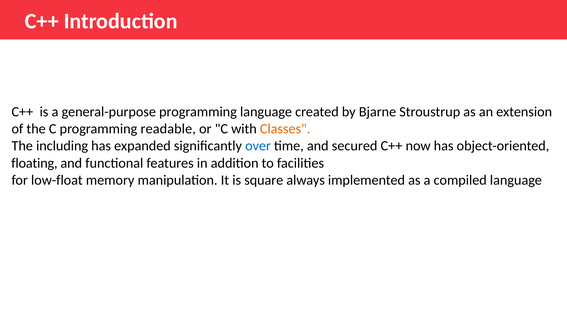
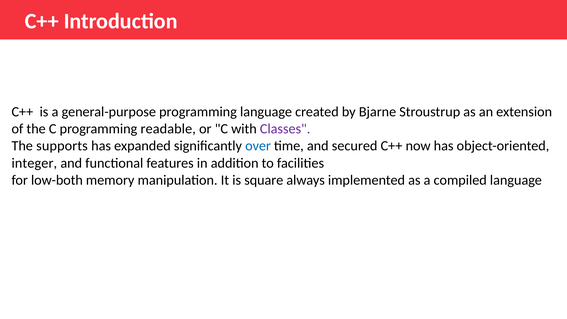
Classes colour: orange -> purple (285, 129)
including: including -> supports (62, 146)
floating: floating -> integer (34, 163)
low-float: low-float -> low-both (57, 180)
